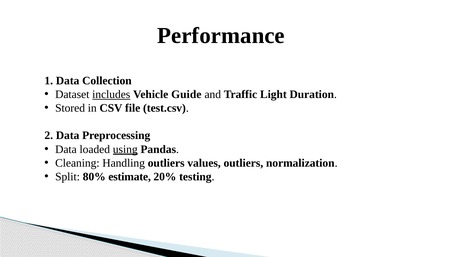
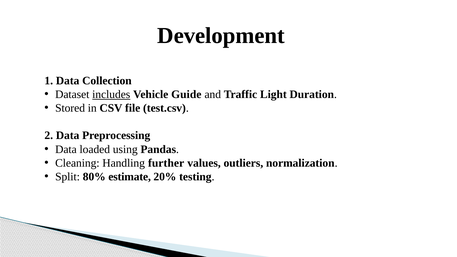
Performance: Performance -> Development (221, 36)
using underline: present -> none (125, 149)
Handling outliers: outliers -> further (166, 163)
